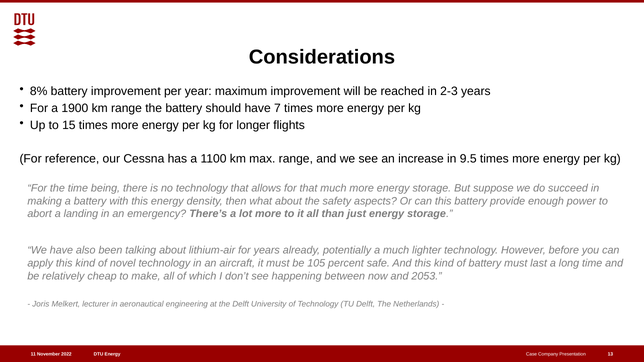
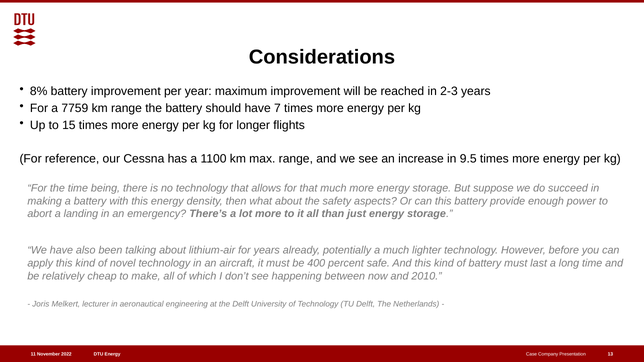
1900: 1900 -> 7759 (75, 108)
105: 105 -> 400 (316, 263)
2053: 2053 -> 2010 (427, 276)
